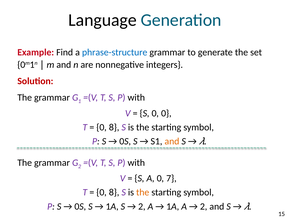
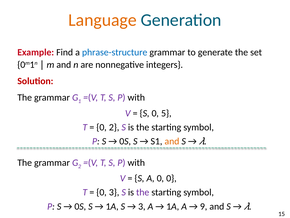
Language colour: black -> orange (103, 20)
0 0: 0 -> 5 (166, 113)
8: 8 -> 2 (114, 127)
0 7: 7 -> 0 (171, 178)
8: 8 -> 3 (114, 192)
the colour: orange -> purple (143, 192)
2: 2 -> 3 (142, 206)
2: 2 -> 9 (204, 206)
